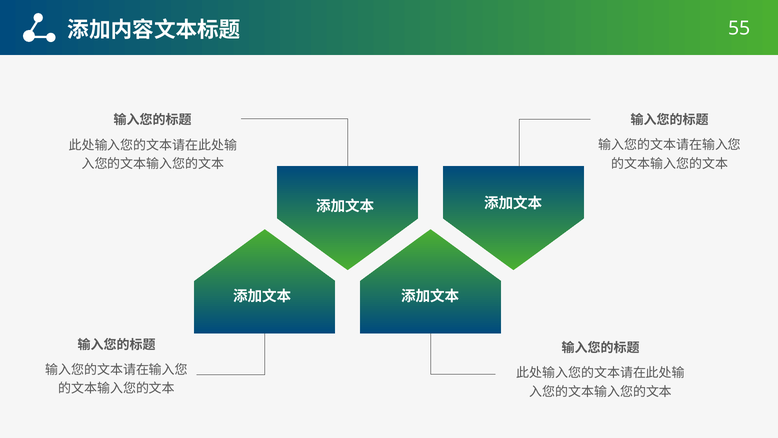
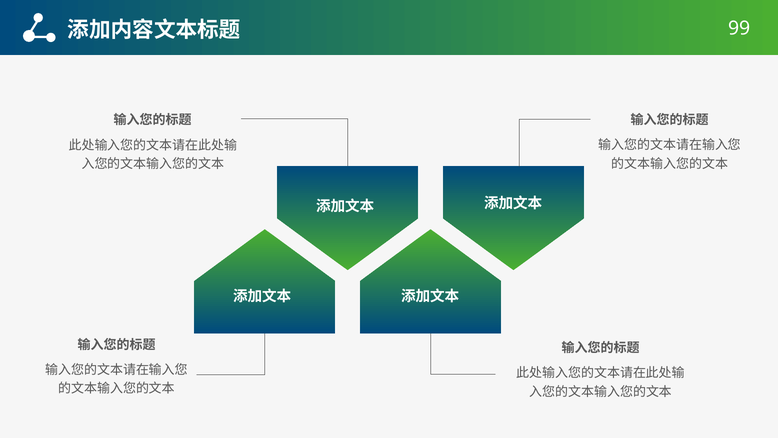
55: 55 -> 99 (739, 28)
